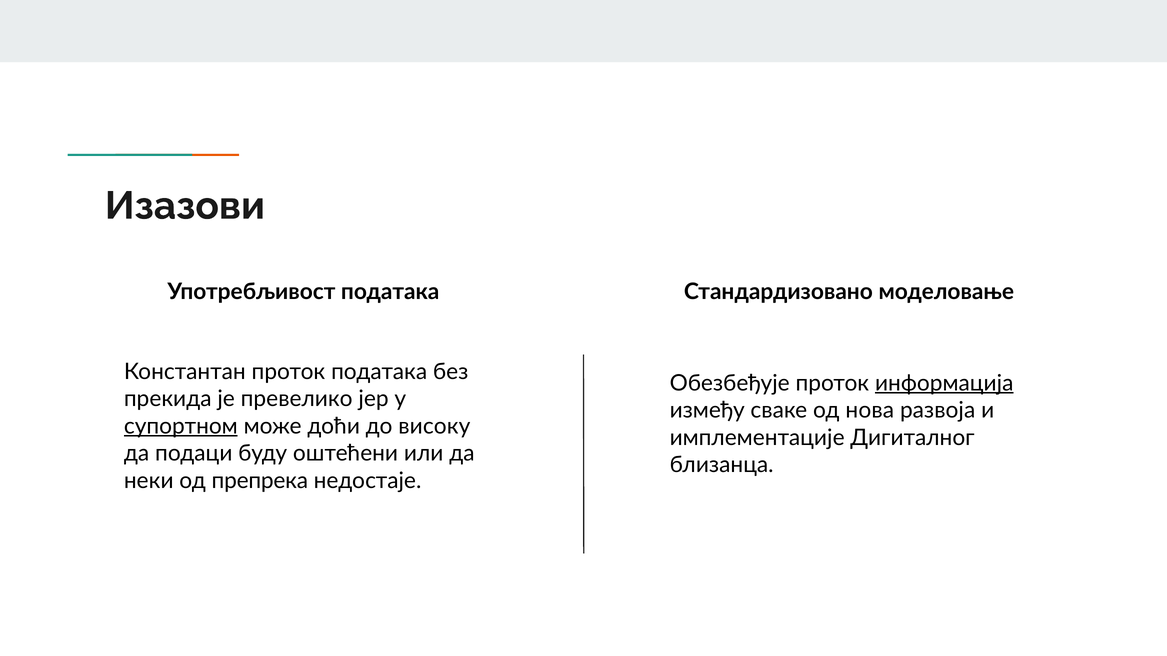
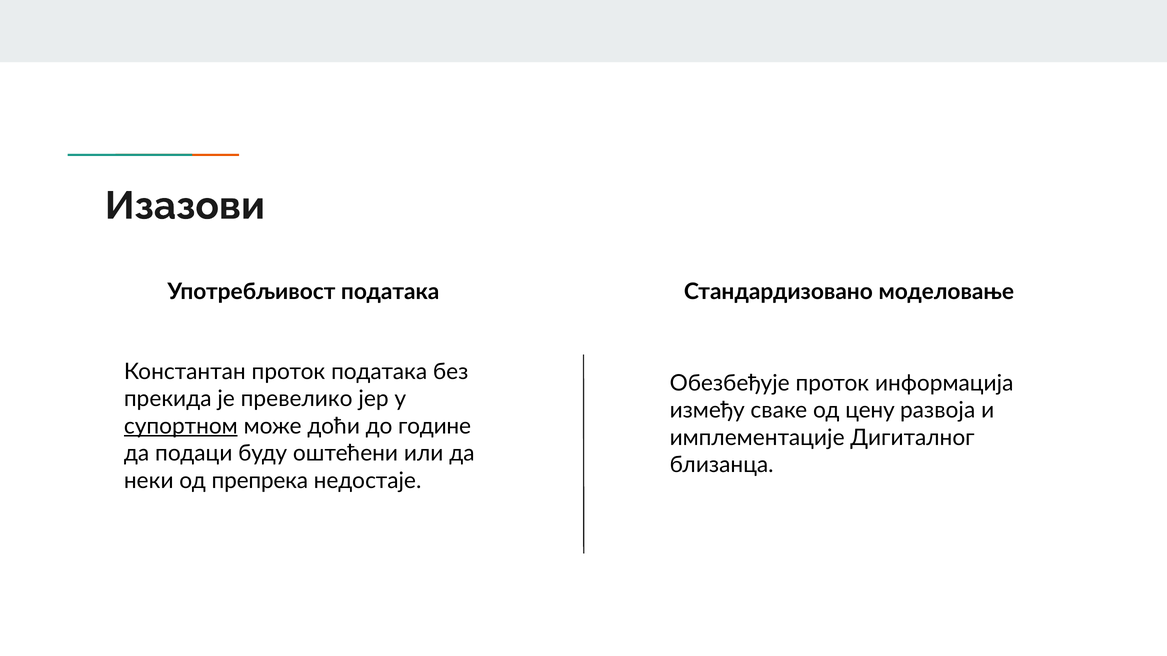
информација underline: present -> none (944, 383)
нова: нова -> цену (870, 411)
високу: високу -> године (435, 426)
